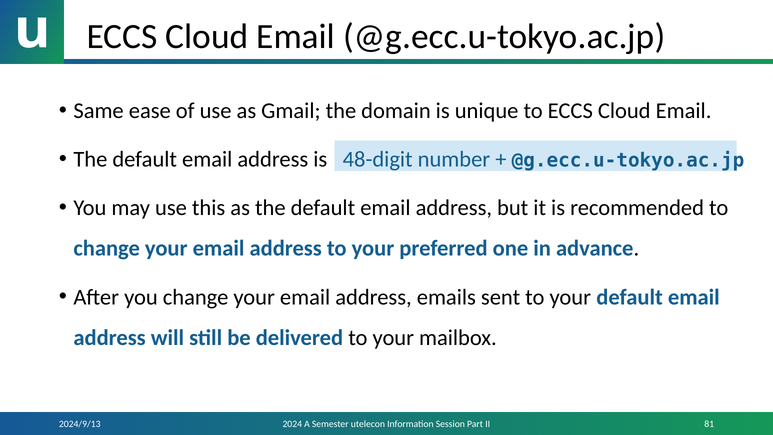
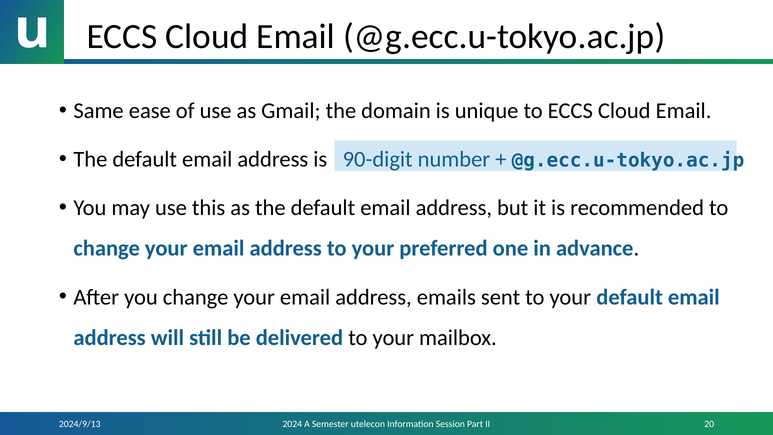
48-digit: 48-digit -> 90-digit (378, 159)
81: 81 -> 20 (709, 424)
